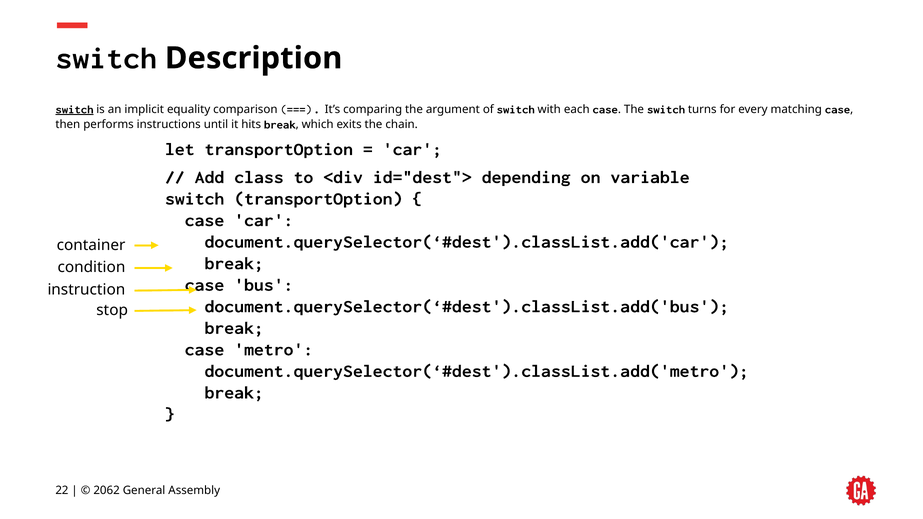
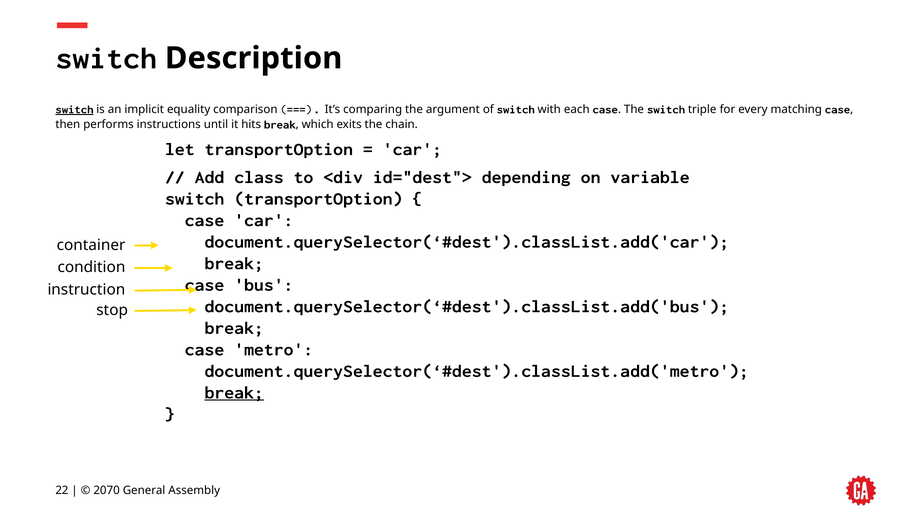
turns: turns -> triple (702, 109)
break underline: none -> present (234, 393)
2062: 2062 -> 2070 (107, 490)
